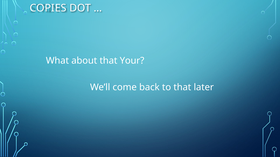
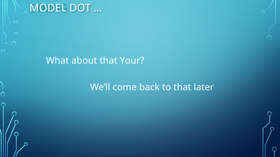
COPIES: COPIES -> MODEL (48, 8)
